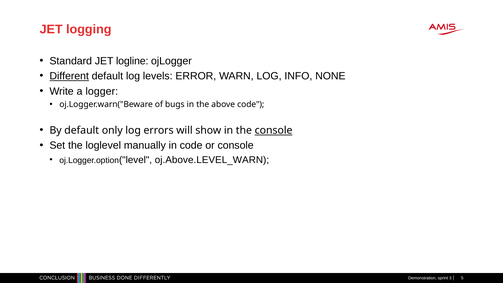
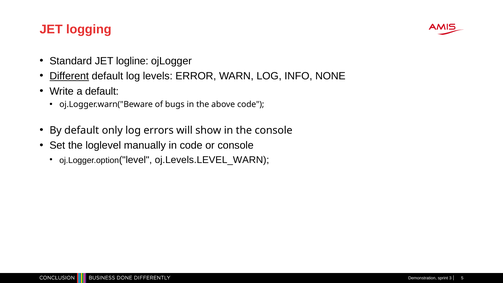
a logger: logger -> default (102, 91)
console underline: present -> none (274, 130)
oj.Above.LEVEL_WARN: oj.Above.LEVEL_WARN -> oj.Levels.LEVEL_WARN (212, 160)
